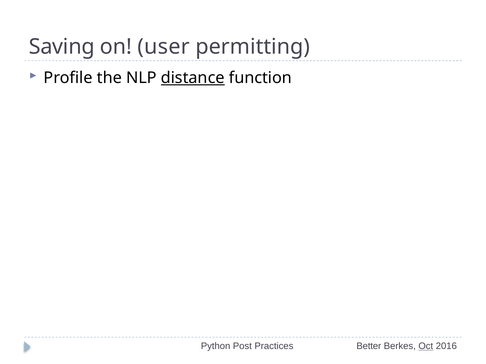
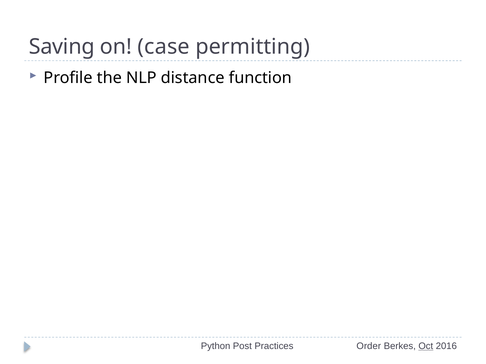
user: user -> case (164, 47)
distance underline: present -> none (193, 78)
Better: Better -> Order (369, 347)
